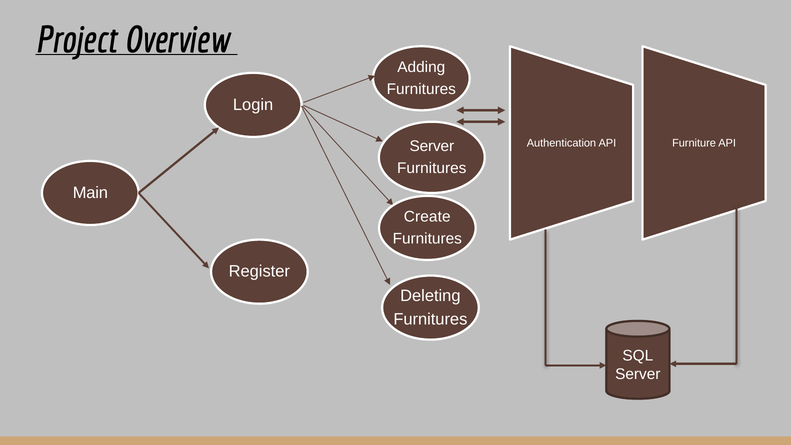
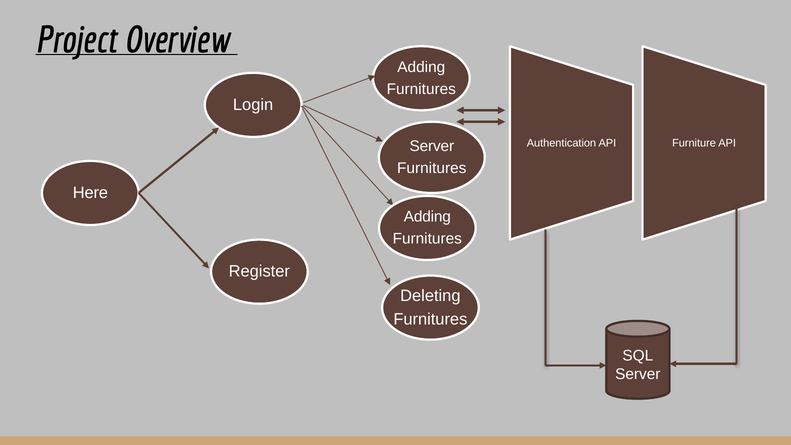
Main: Main -> Here (90, 193)
Create: Create -> Adding (427, 217)
